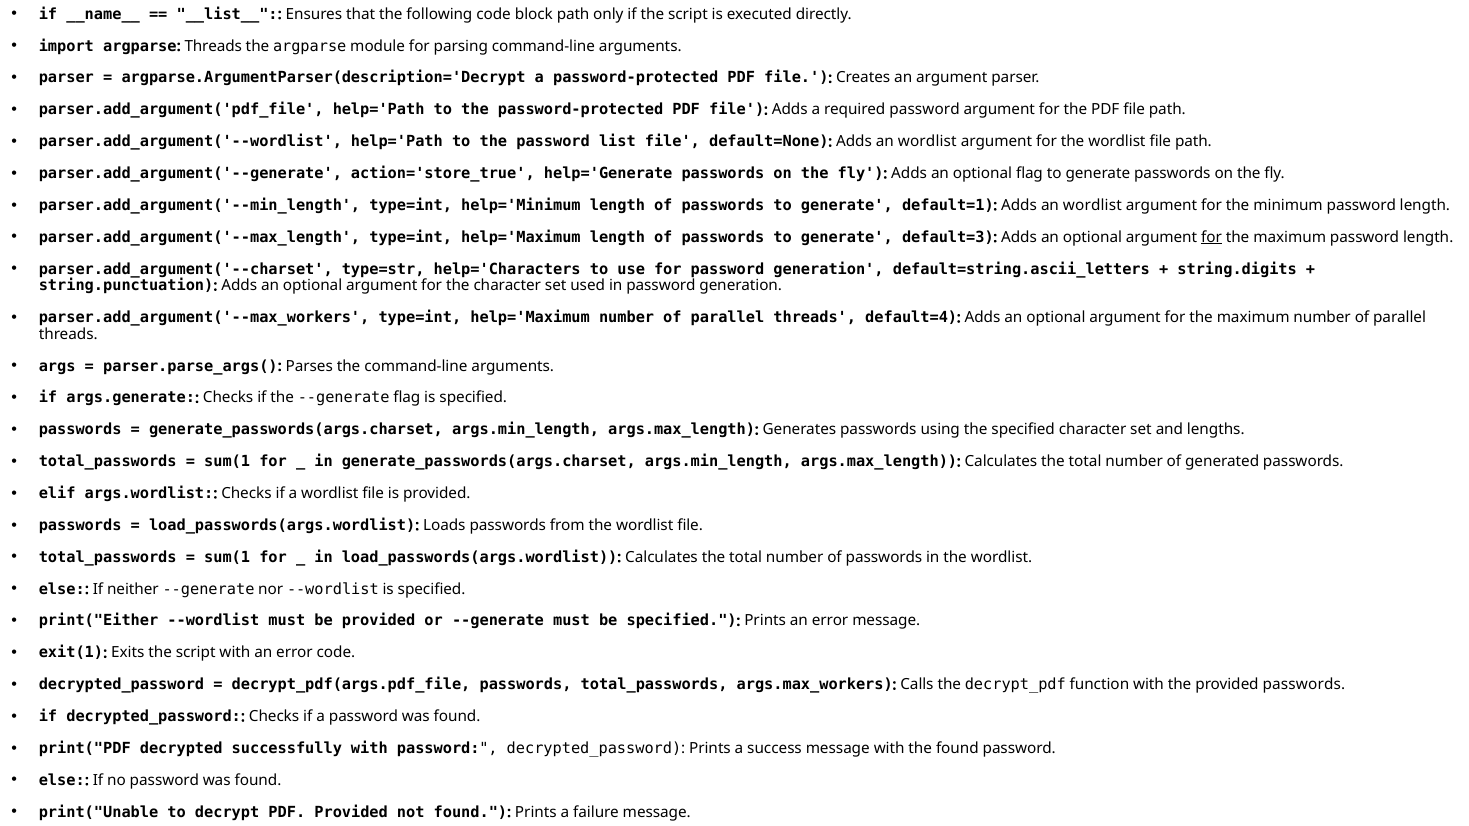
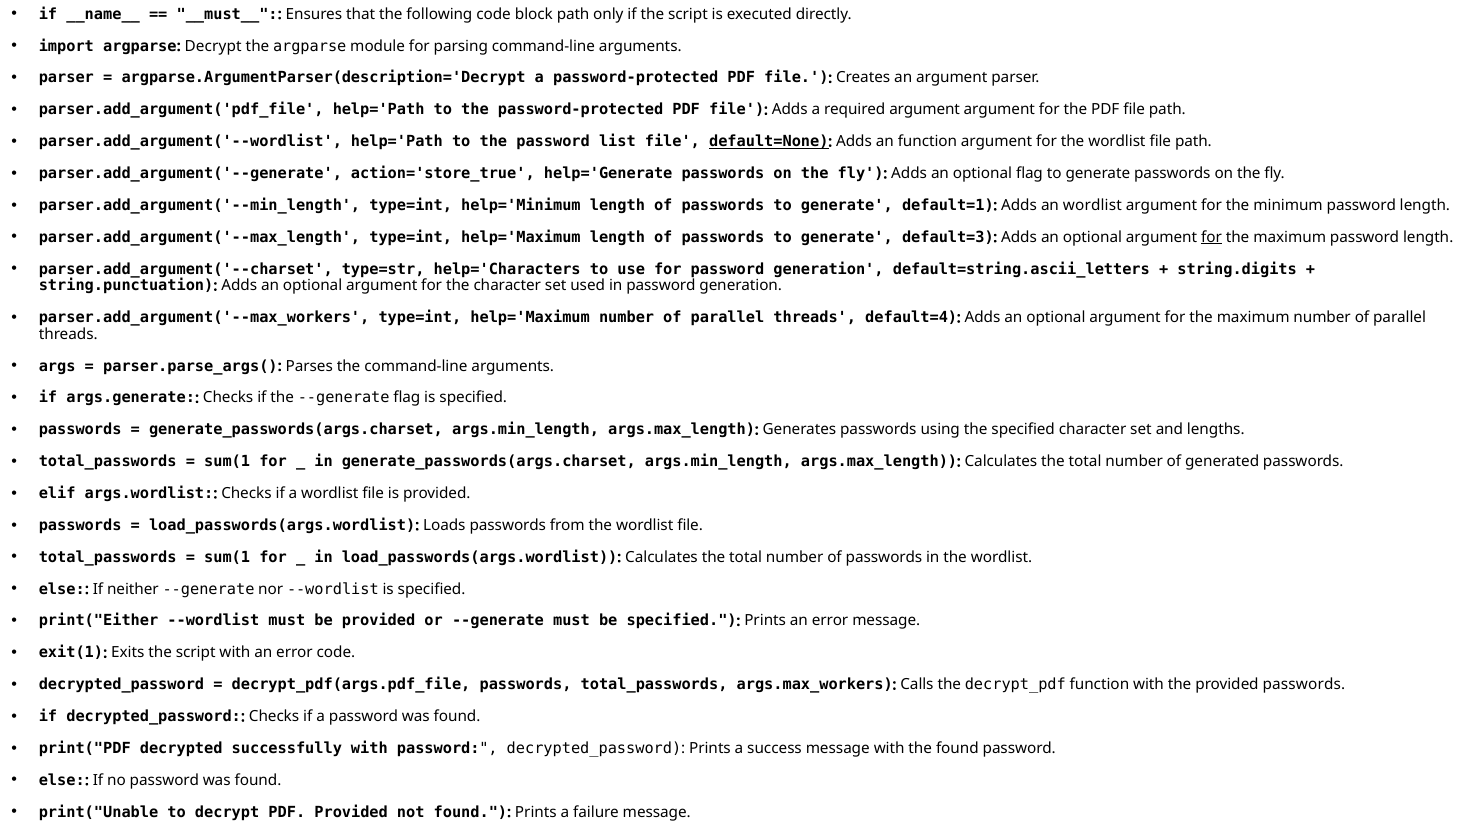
__list__: __list__ -> __must__ (227, 14)
Threads: Threads -> Decrypt (213, 46)
required password: password -> argument (925, 110)
default=None underline: none -> present (769, 142)
wordlist: wordlist -> function (927, 142)
